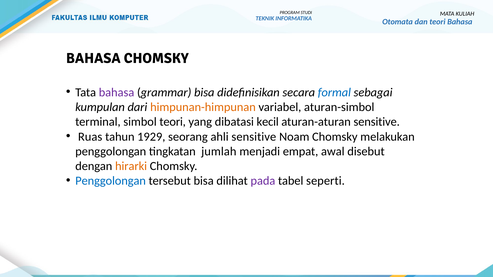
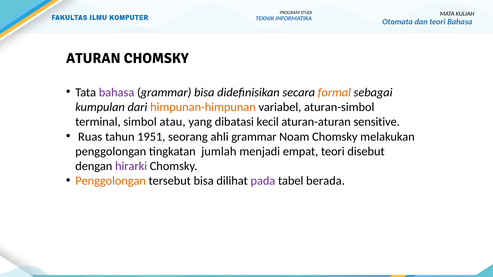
BAHASA: BAHASA -> ATURAN (93, 58)
formal colour: blue -> orange (334, 92)
simbol teori: teori -> atau (173, 122)
1929: 1929 -> 1951 (151, 137)
ahli sensitive: sensitive -> grammar (254, 137)
empat awal: awal -> teori (333, 152)
hirarki colour: orange -> purple (131, 166)
Penggolongan colour: blue -> orange (111, 181)
seperti: seperti -> berada (326, 181)
